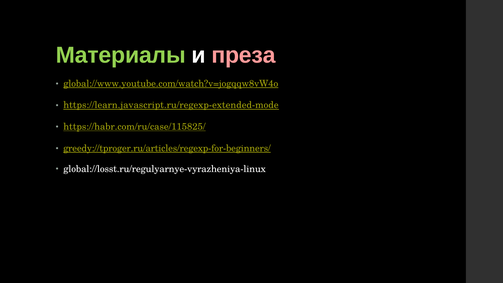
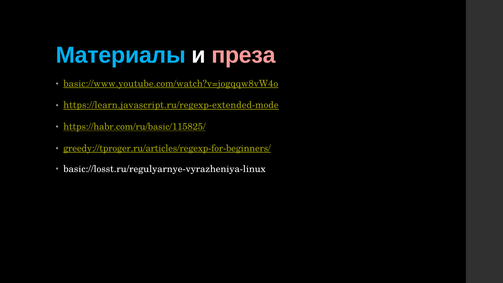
Материалы colour: light green -> light blue (121, 55)
global://www.youtube.com/watch?v=jogqqw8vW4o: global://www.youtube.com/watch?v=jogqqw8vW4o -> basic://www.youtube.com/watch?v=jogqqw8vW4o (171, 84)
https://habr.com/ru/case/115825/: https://habr.com/ru/case/115825/ -> https://habr.com/ru/basic/115825/ (134, 127)
global://losst.ru/regulyarnye-vyrazheniya-linux: global://losst.ru/regulyarnye-vyrazheniya-linux -> basic://losst.ru/regulyarnye-vyrazheniya-linux (165, 169)
